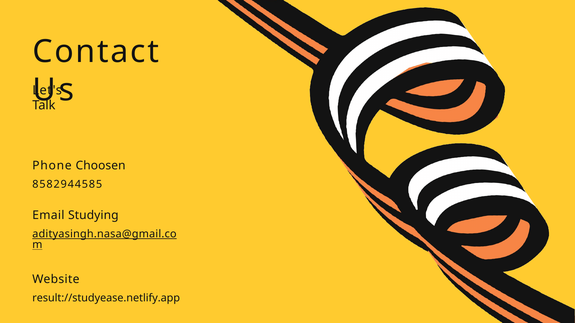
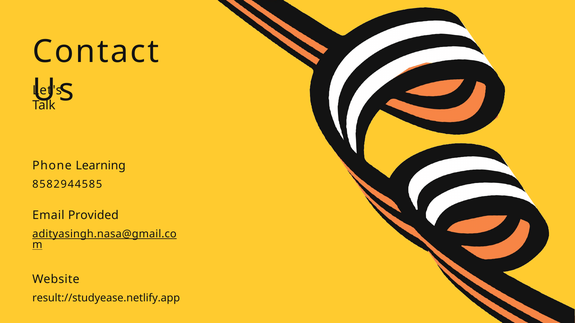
Choosen: Choosen -> Learning (101, 166)
Studying: Studying -> Provided (93, 215)
